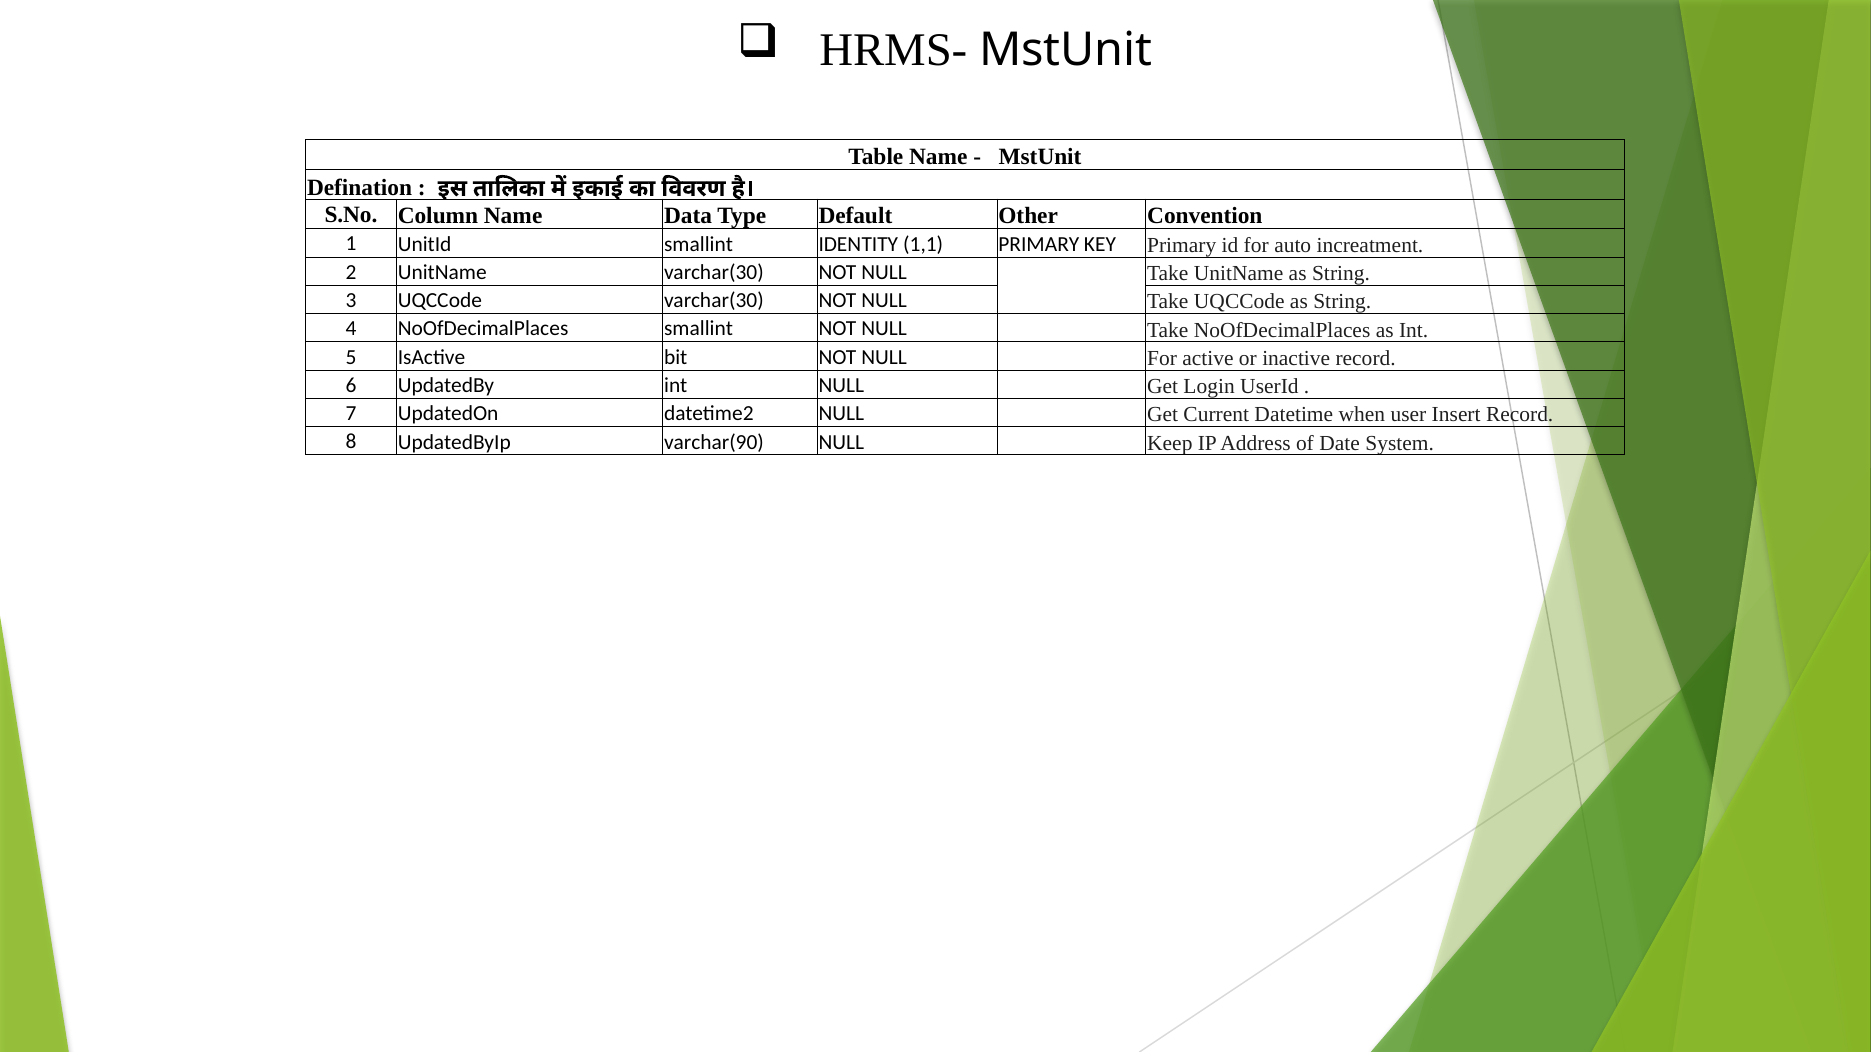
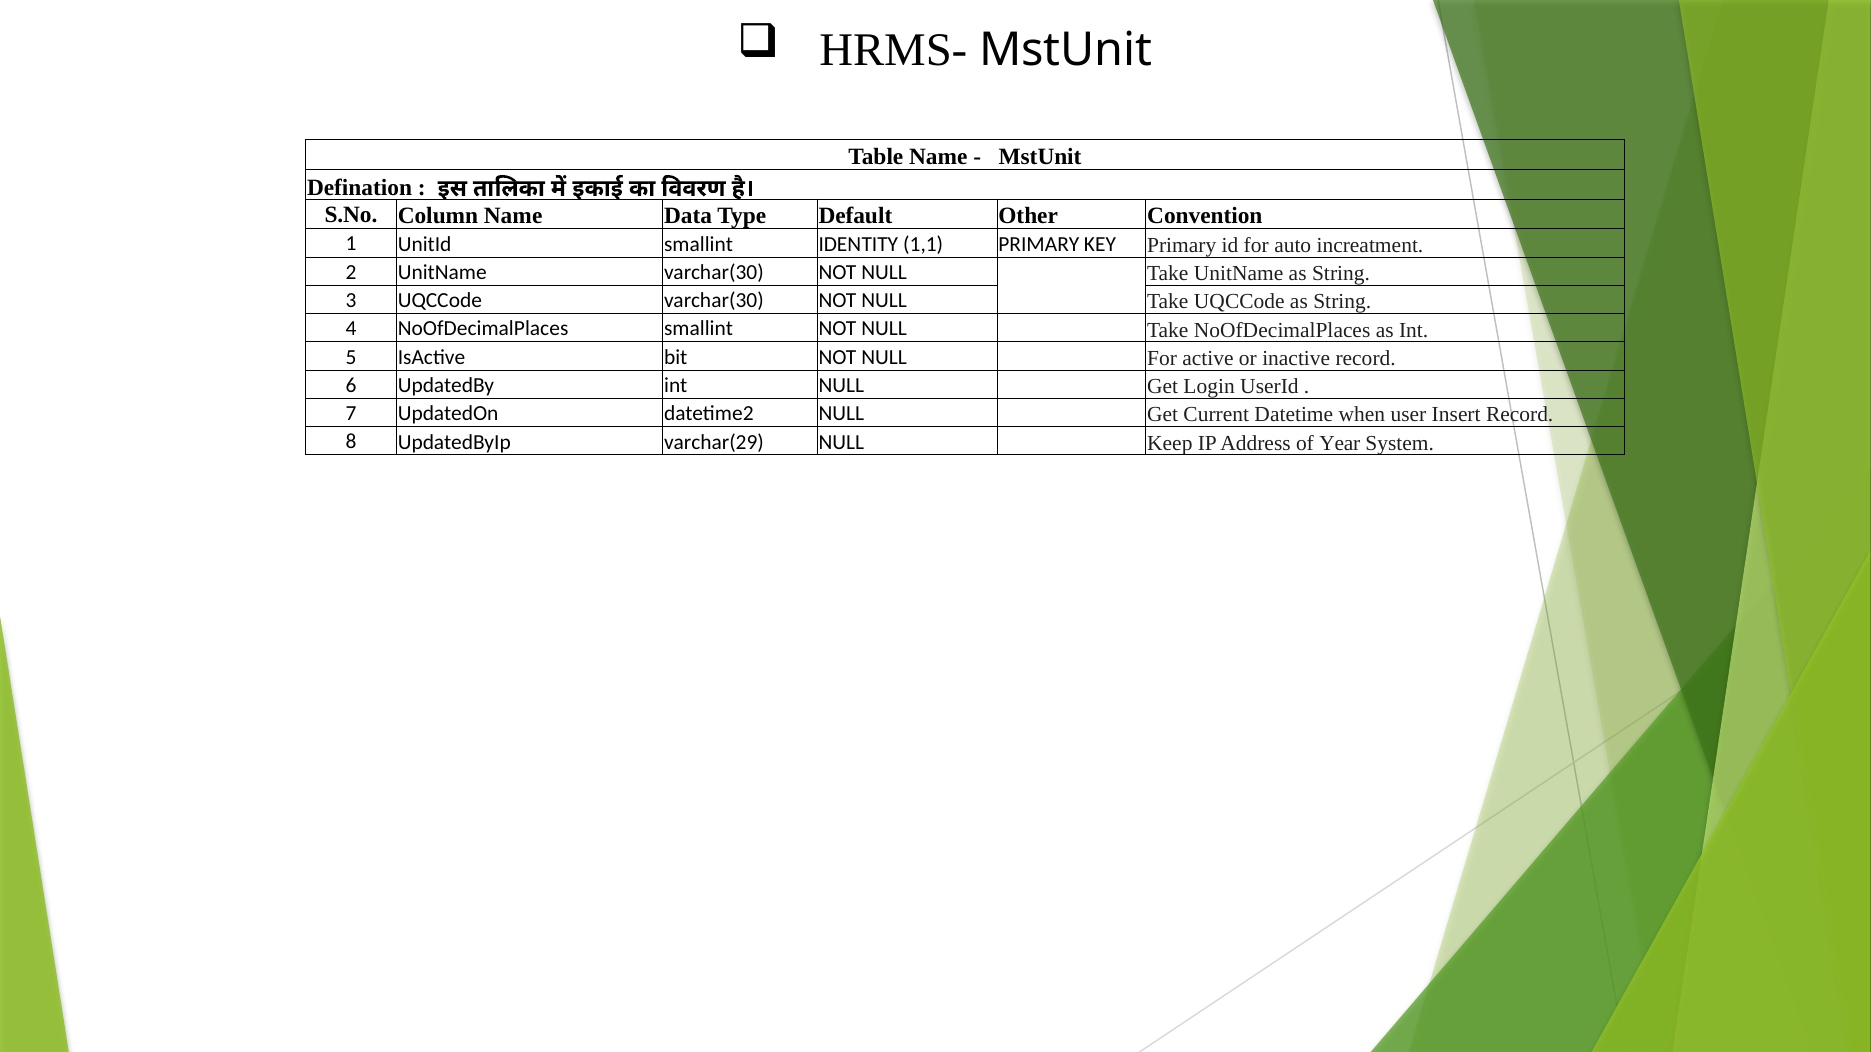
varchar(90: varchar(90 -> varchar(29 (714, 442)
Date: Date -> Year (1340, 443)
